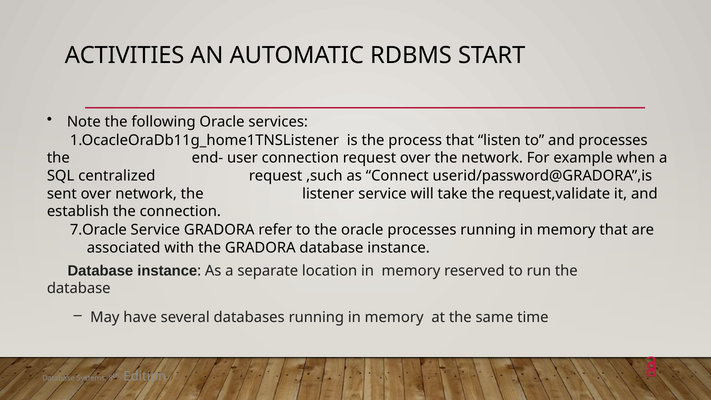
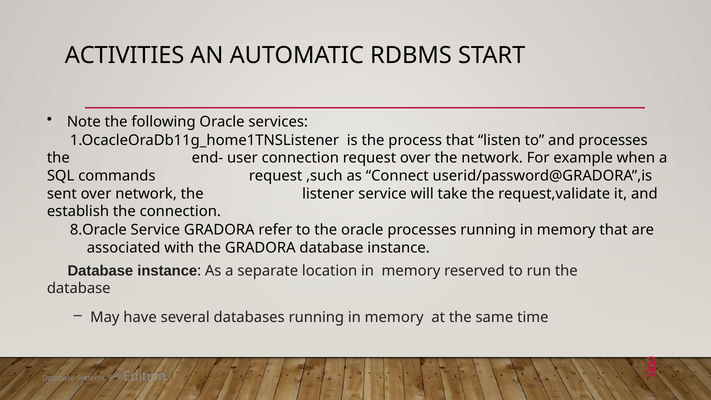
centralized: centralized -> commands (117, 176)
7.Oracle: 7.Oracle -> 8.Oracle (98, 230)
